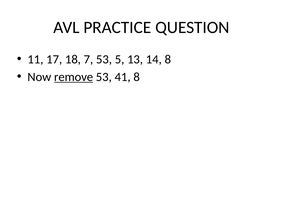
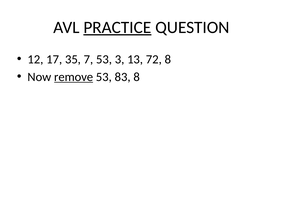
PRACTICE underline: none -> present (117, 27)
11: 11 -> 12 (36, 59)
18: 18 -> 35 (73, 59)
5: 5 -> 3 (120, 59)
14: 14 -> 72 (154, 59)
41: 41 -> 83 (123, 77)
